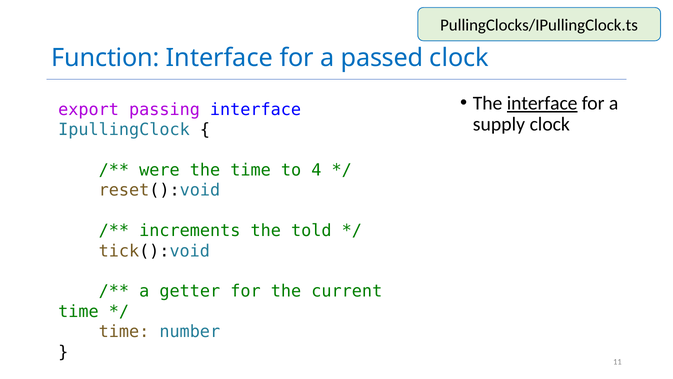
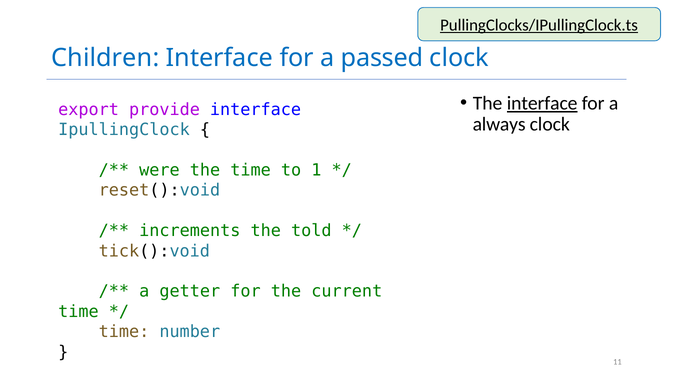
PullingClocks/IPullingClock.ts underline: none -> present (539, 25)
Function: Function -> Children (105, 58)
passing: passing -> provide (164, 109)
supply: supply -> always (499, 124)
4: 4 -> 1 (316, 170)
